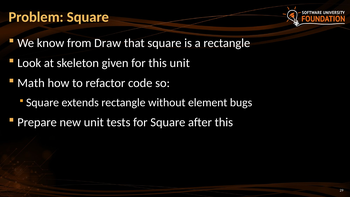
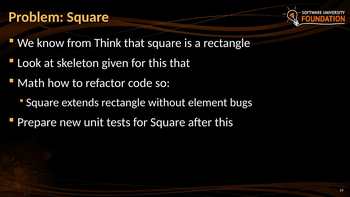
Draw: Draw -> Think (108, 43)
this unit: unit -> that (180, 63)
